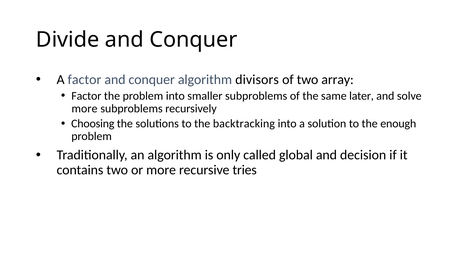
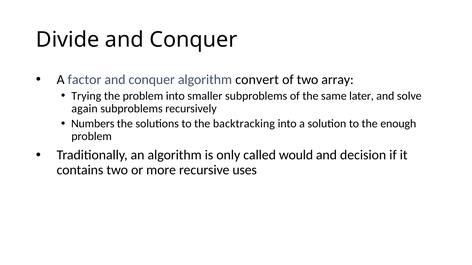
divisors: divisors -> convert (257, 80)
Factor: Factor -> Trying (86, 96)
more: more -> again (85, 109)
Choosing: Choosing -> Numbers (93, 124)
global: global -> would (296, 155)
tries: tries -> uses (245, 170)
